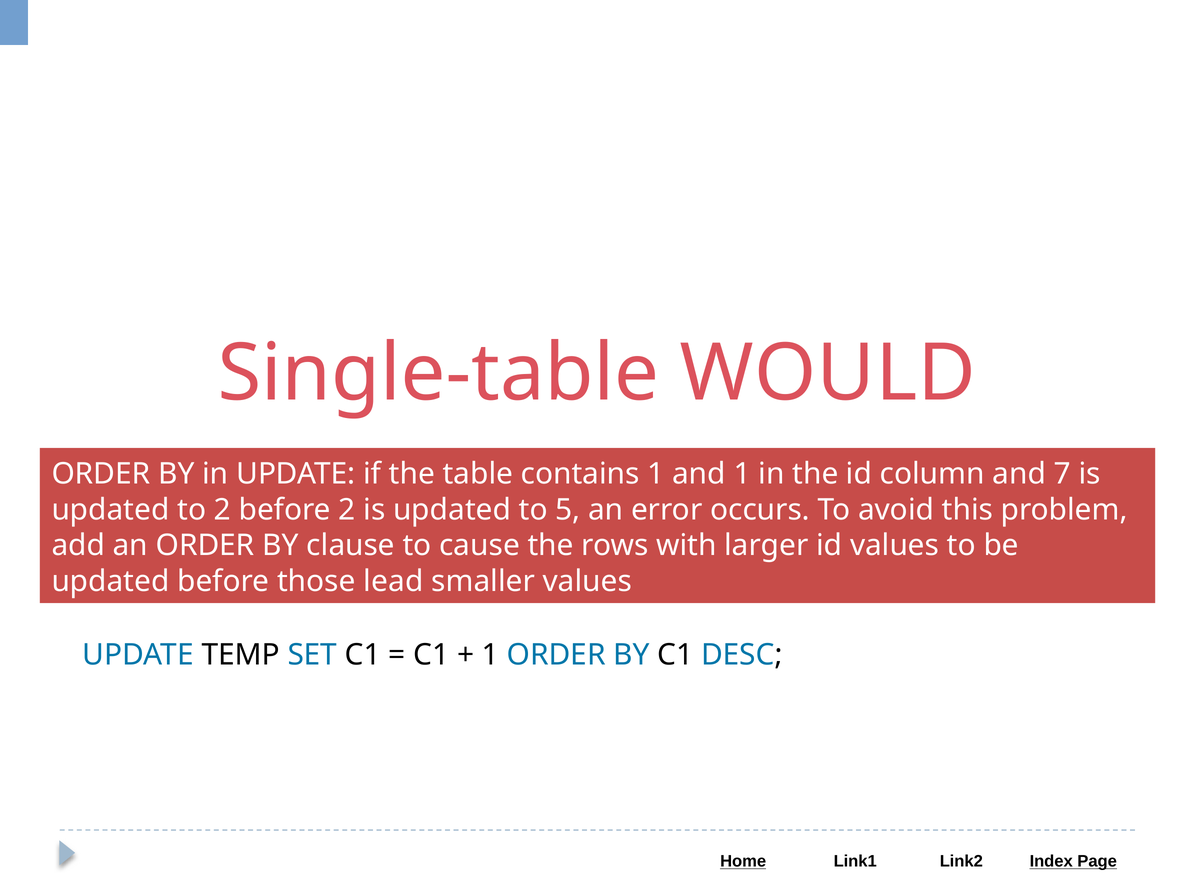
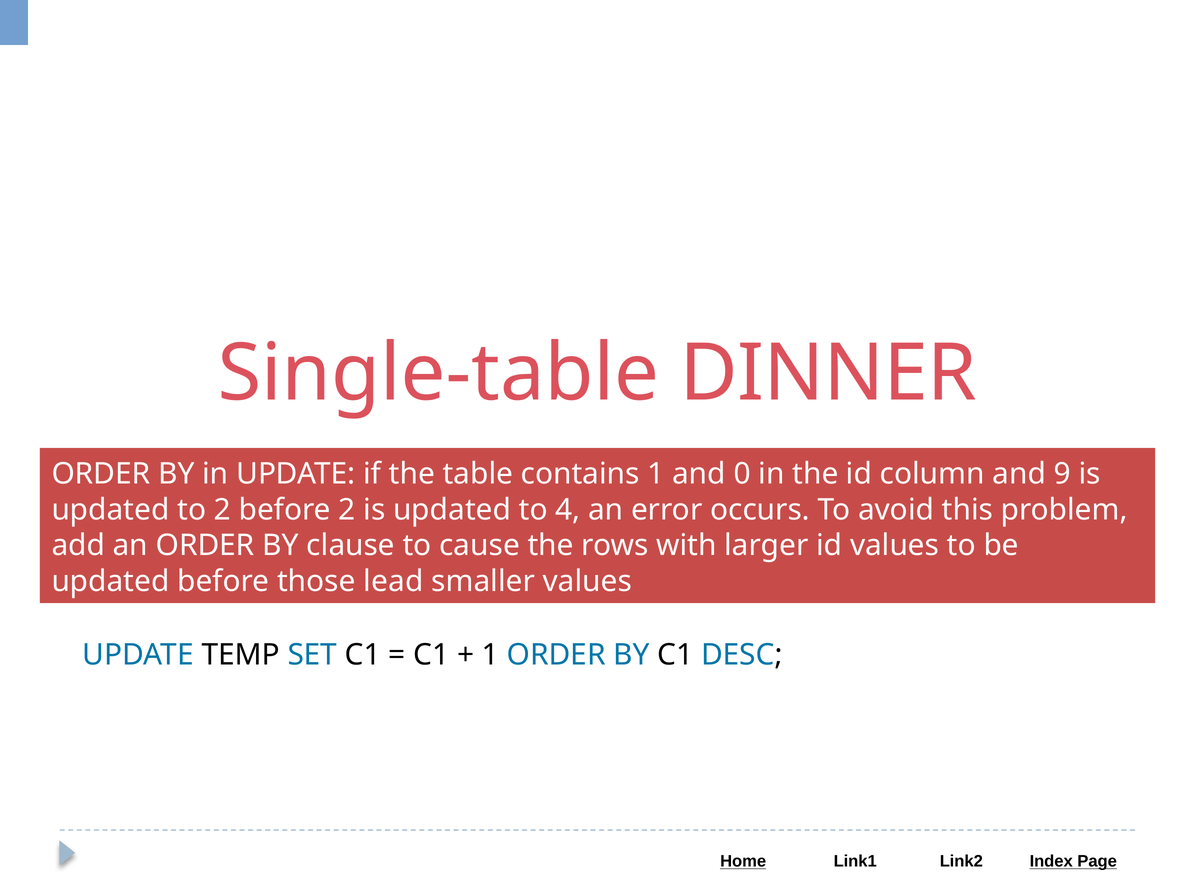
WOULD: WOULD -> DINNER (828, 374)
and 1: 1 -> 0 (742, 474)
7: 7 -> 9 (1062, 474)
5: 5 -> 4 (568, 510)
